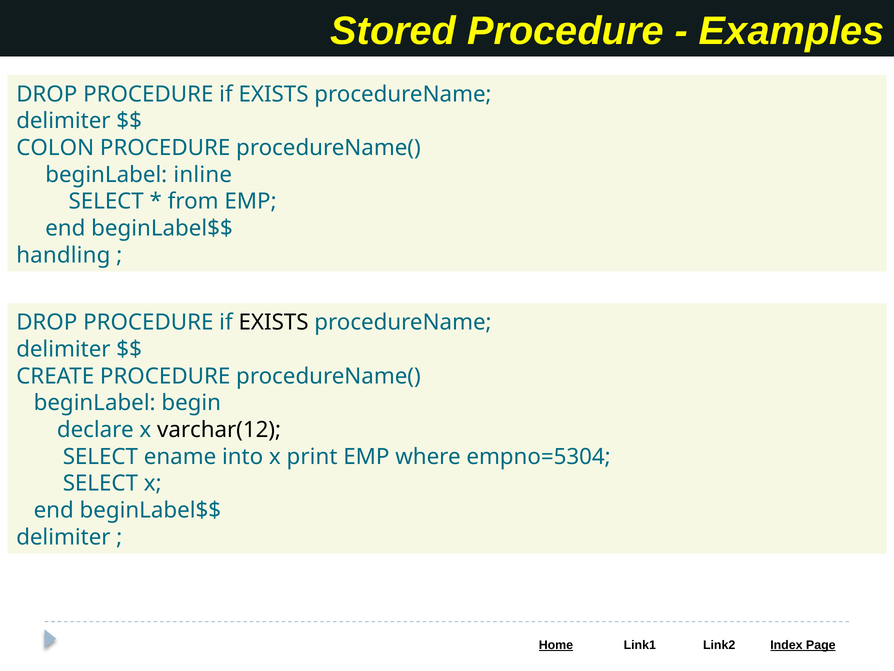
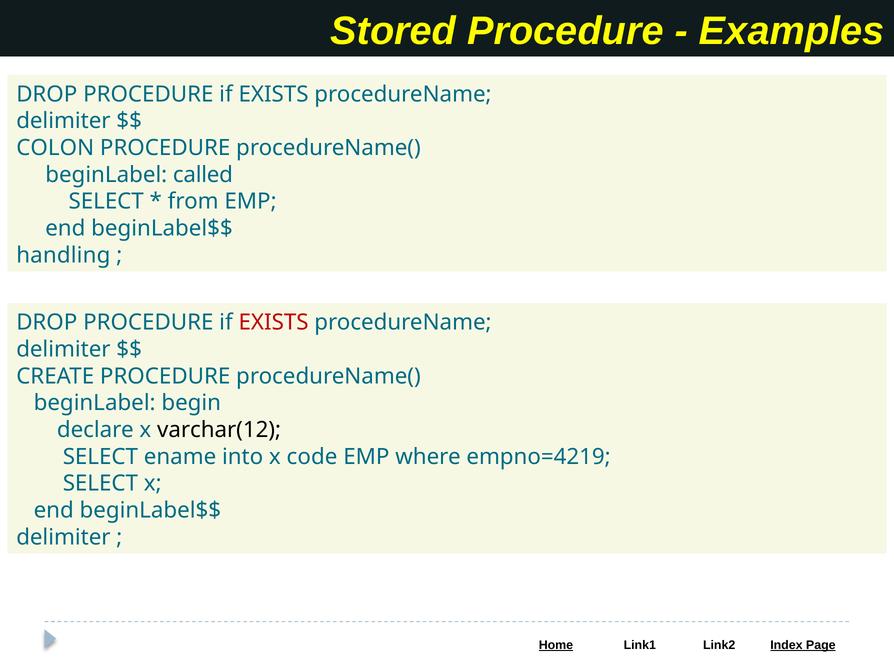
inline: inline -> called (203, 175)
EXISTS colour: black -> red (274, 322)
print: print -> code (312, 456)
empno=5304: empno=5304 -> empno=4219 (539, 456)
